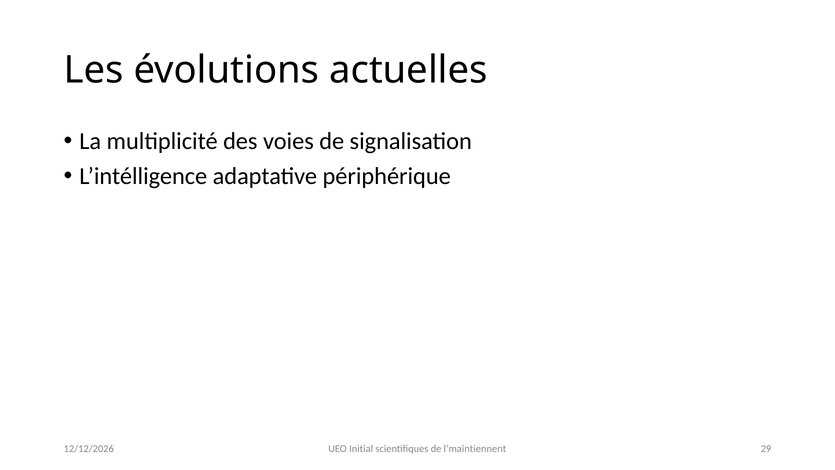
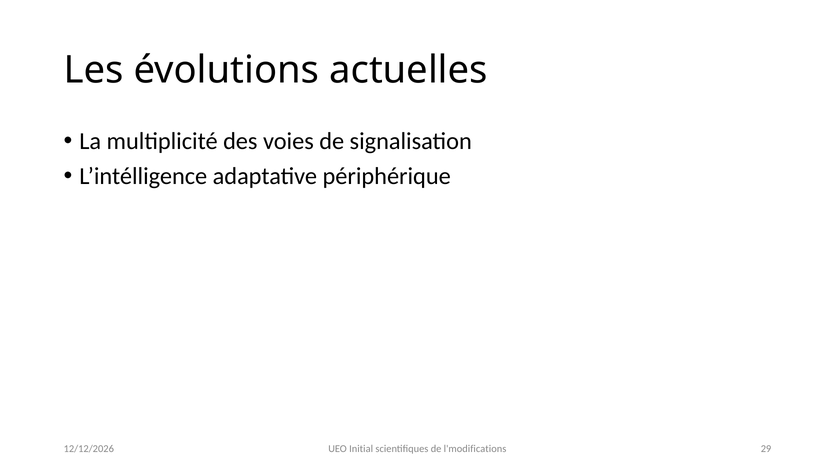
l'maintiennent: l'maintiennent -> l'modifications (475, 448)
